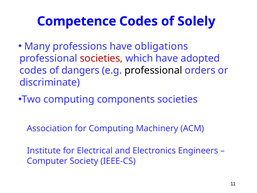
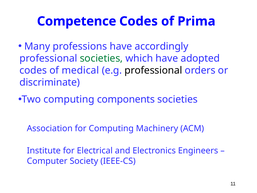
Solely: Solely -> Prima (196, 21)
obligations: obligations -> accordingly (162, 46)
societies colour: red -> green (101, 58)
dangers: dangers -> medical (80, 70)
